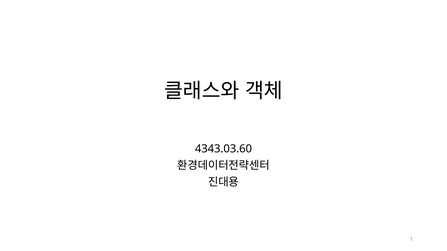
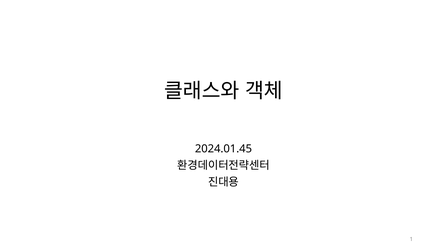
4343.03.60: 4343.03.60 -> 2024.01.45 (223, 149)
